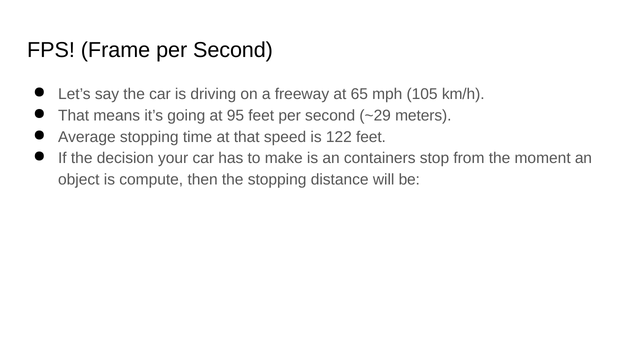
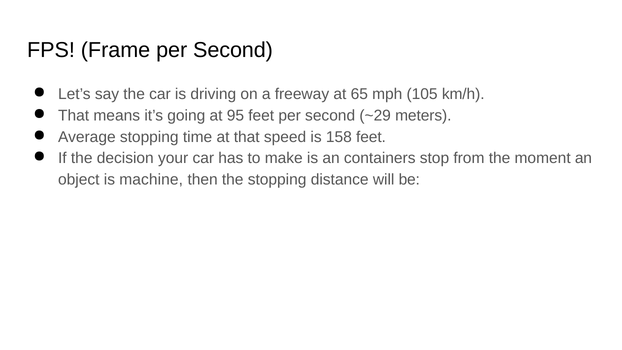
122: 122 -> 158 (339, 137)
compute: compute -> machine (151, 179)
